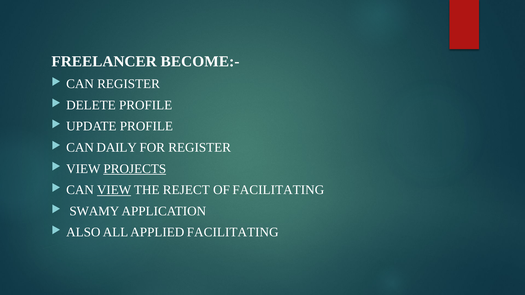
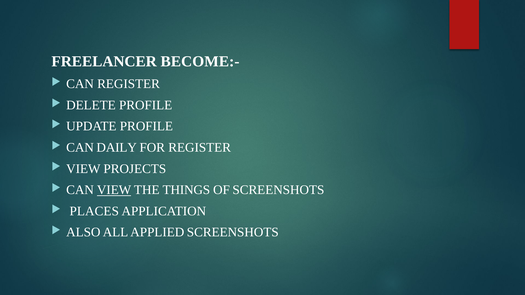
PROJECTS underline: present -> none (135, 169)
REJECT: REJECT -> THINGS (186, 190)
OF FACILITATING: FACILITATING -> SCREENSHOTS (278, 190)
SWAMY: SWAMY -> PLACES (94, 211)
APPLIED FACILITATING: FACILITATING -> SCREENSHOTS (233, 233)
